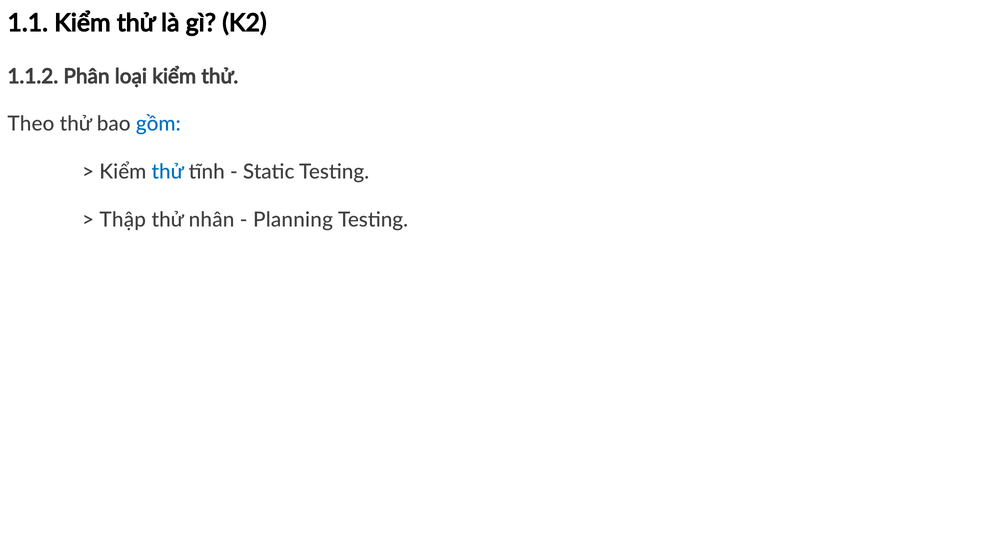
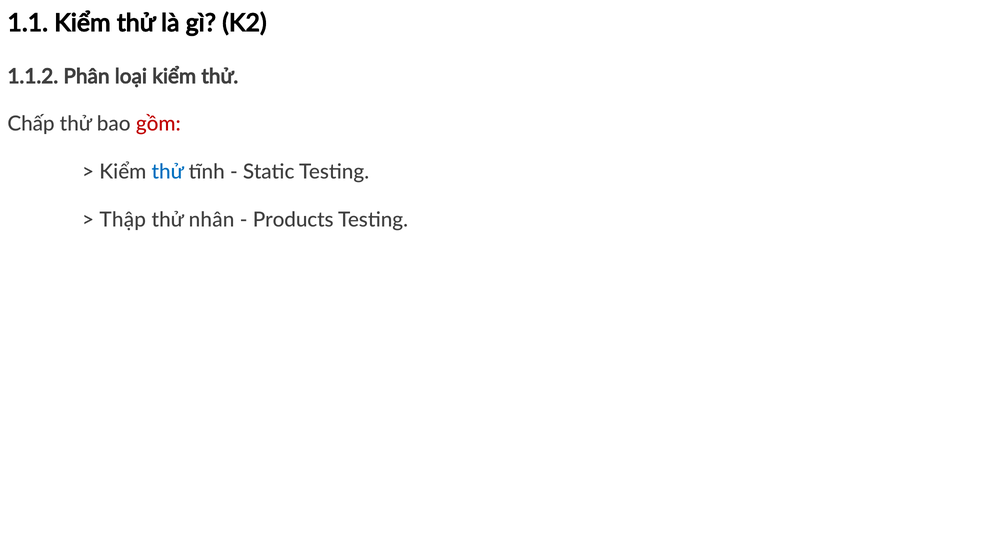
Theo: Theo -> Chấp (31, 124)
gồm colour: blue -> red (158, 124)
Planning: Planning -> Products (293, 220)
